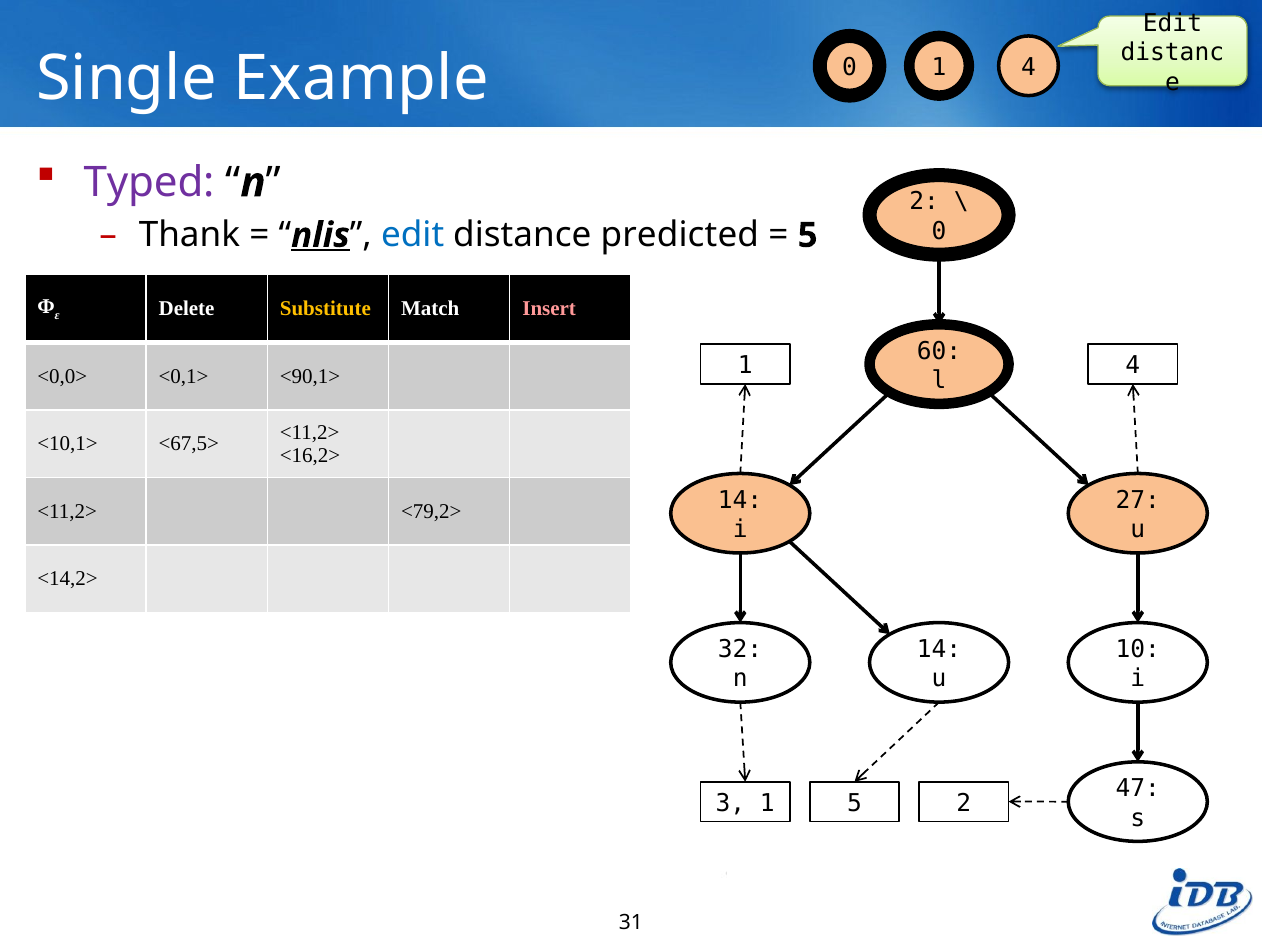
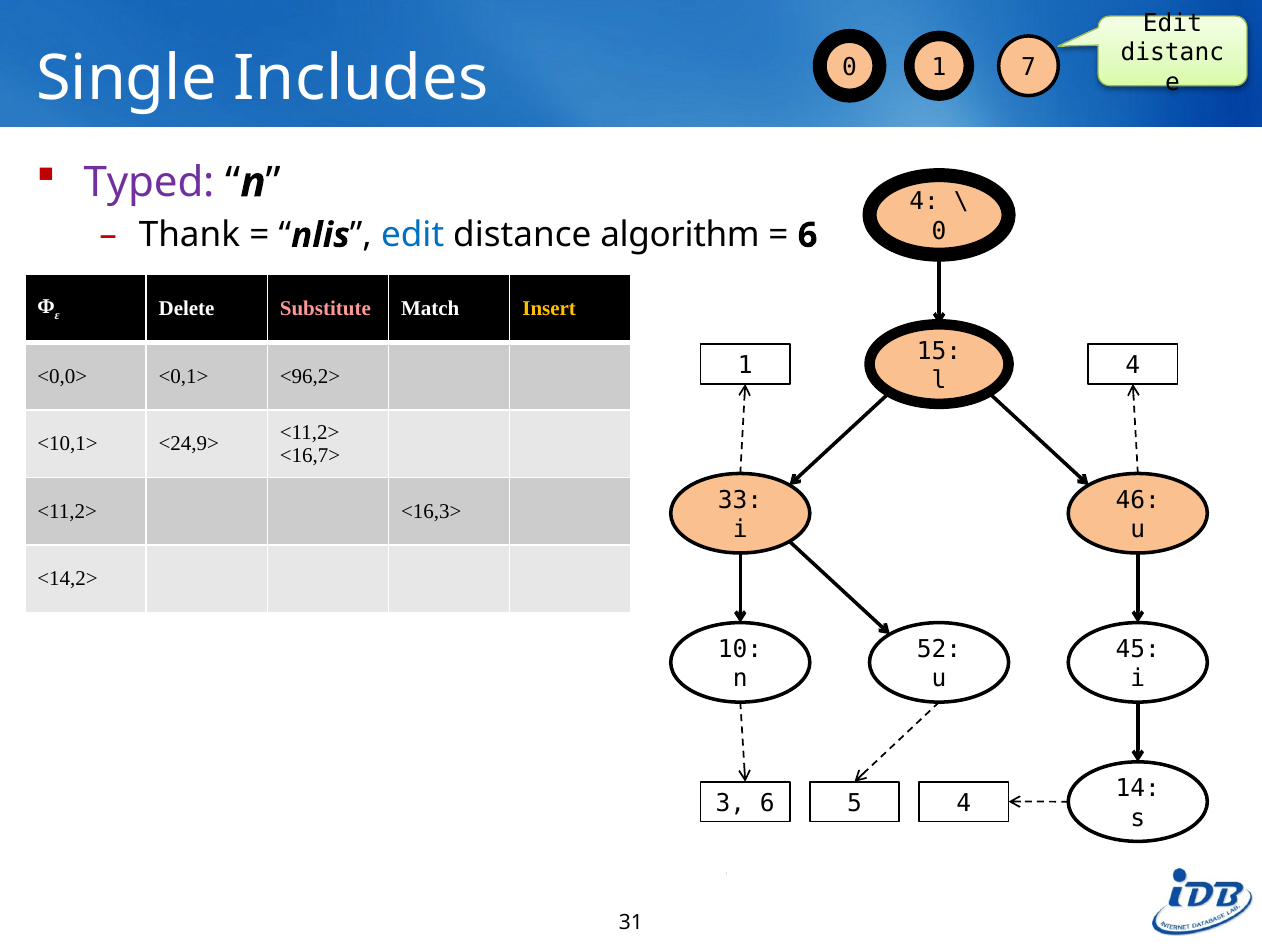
1 4: 4 -> 7 (1028, 67)
Example: Example -> Includes (361, 78)
2: 2 -> 4 (924, 202)
nlis underline: present -> none (320, 235)
predicted: predicted -> algorithm (680, 235)
5: 5 -> 6 (808, 235)
Substitute colour: yellow -> pink (325, 308)
Insert colour: pink -> yellow (549, 308)
60: 60 -> 15 (939, 351)
<90,1>: <90,1> -> <96,2> (310, 376)
<67,5>: <67,5> -> <24,9> (189, 444)
<16,2>: <16,2> -> <16,7> (310, 455)
14: 14 -> 33 (740, 500)
27: 27 -> 46 (1138, 500)
<79,2>: <79,2> -> <16,3> (431, 511)
32: 32 -> 10 (740, 649)
14: 14 -> 52 (939, 649)
10: 10 -> 45 (1138, 649)
47: 47 -> 14 (1138, 788)
3 1: 1 -> 6 (767, 803)
5 2: 2 -> 4 (964, 803)
